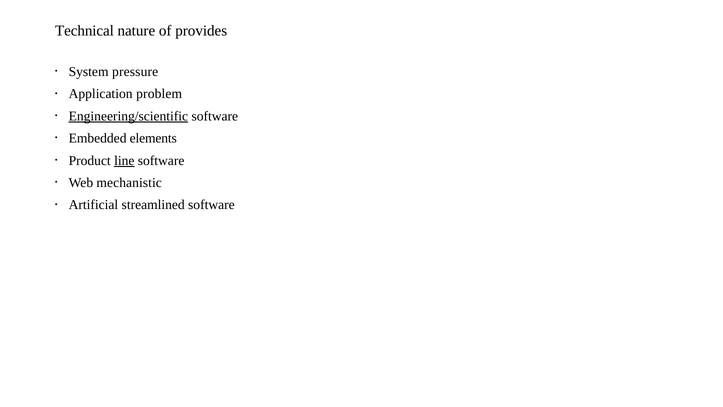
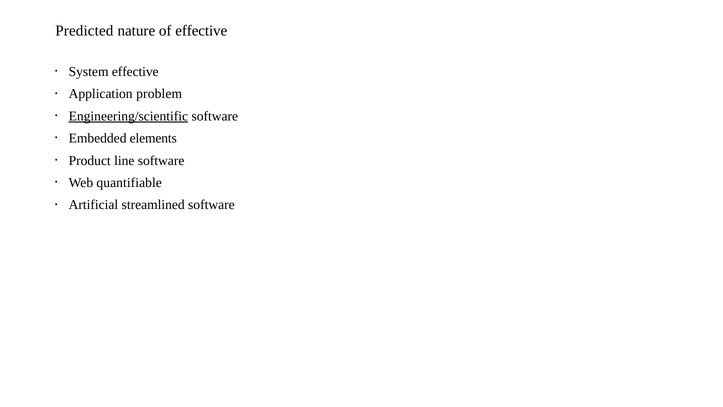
Technical: Technical -> Predicted (84, 31)
of provides: provides -> effective (201, 31)
System pressure: pressure -> effective (135, 72)
line underline: present -> none (124, 160)
mechanistic: mechanistic -> quantifiable (129, 183)
